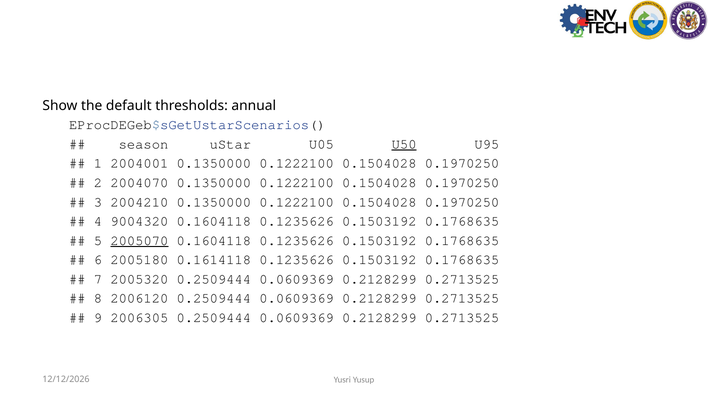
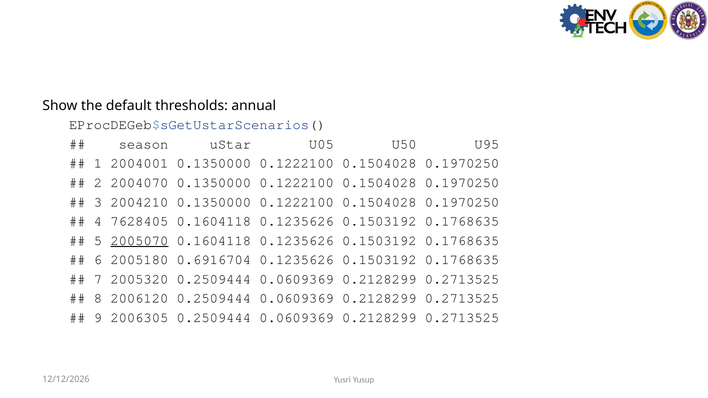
U50 underline: present -> none (404, 144)
9004320: 9004320 -> 7628405 (139, 221)
0.1614118: 0.1614118 -> 0.6916704 (214, 260)
